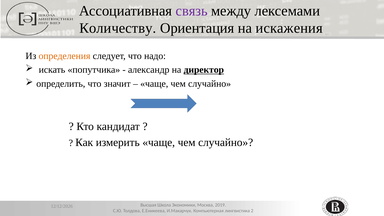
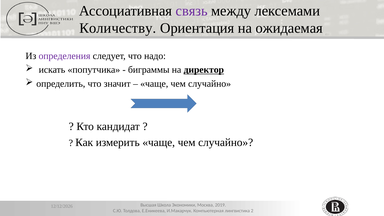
искажения: искажения -> ожидаемая (289, 28)
определения colour: orange -> purple (65, 56)
александр: александр -> биграммы (149, 70)
